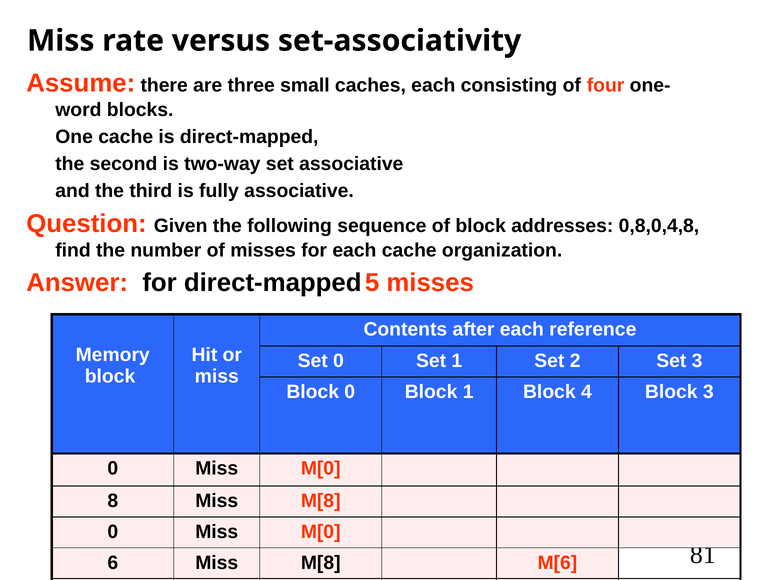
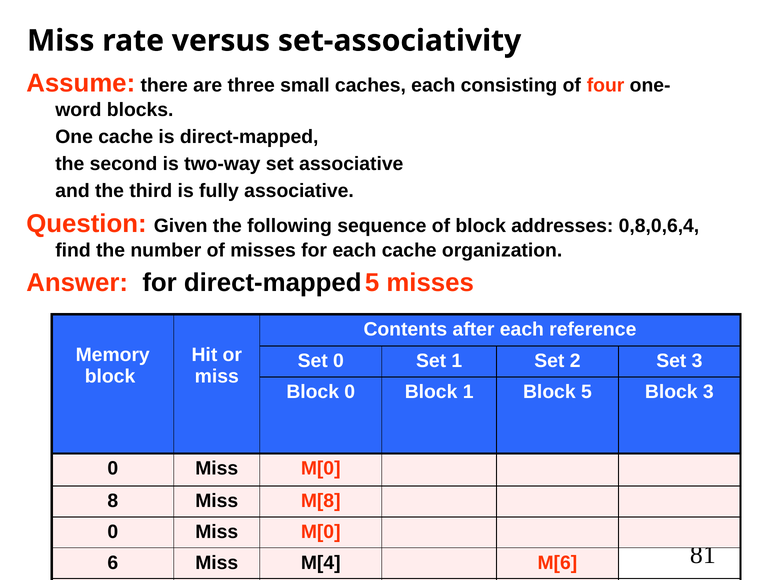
0,8,0,4,8: 0,8,0,4,8 -> 0,8,0,6,4 (659, 226)
4: 4 -> 5 (586, 392)
6 Miss M[8: M[8 -> M[4 (321, 563)
